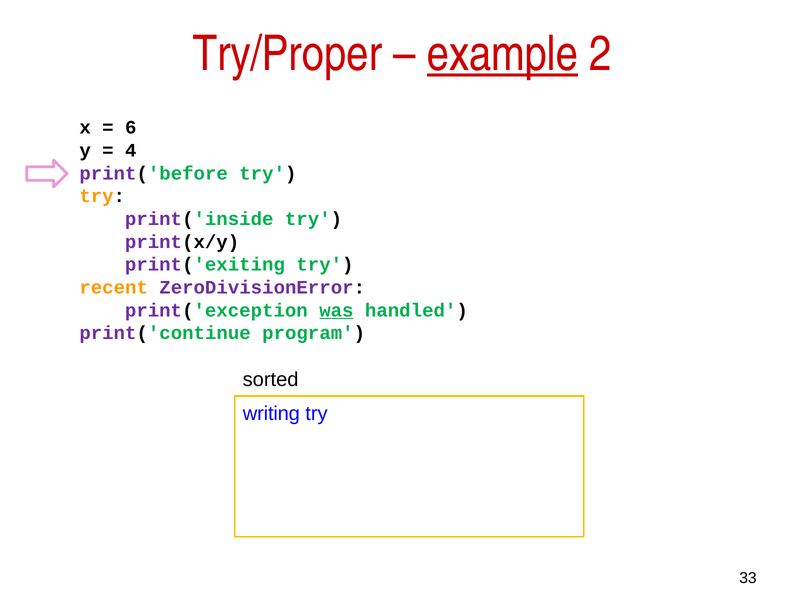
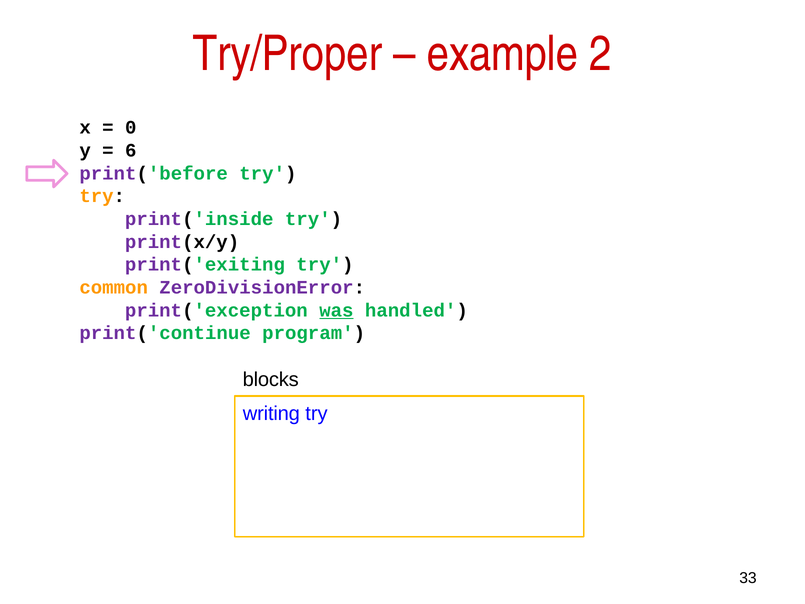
example underline: present -> none (502, 54)
6: 6 -> 0 (131, 128)
4: 4 -> 6 (131, 150)
recent: recent -> common (114, 287)
sorted: sorted -> blocks (271, 380)
